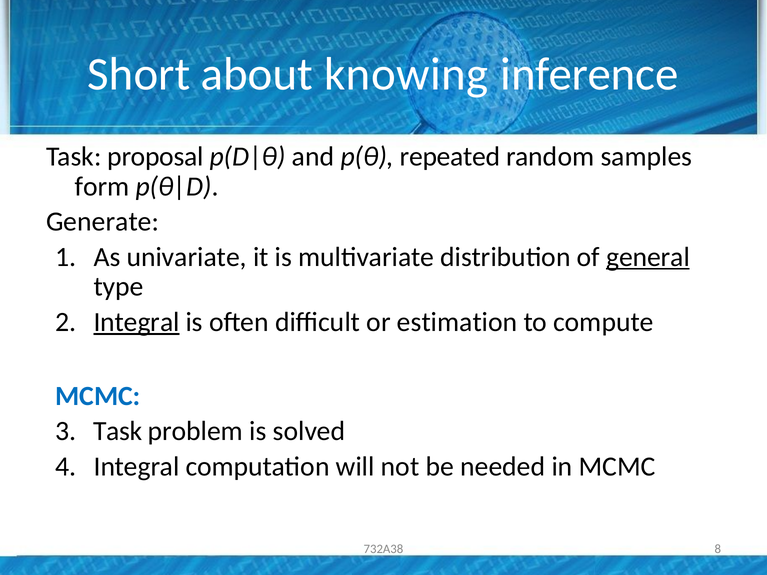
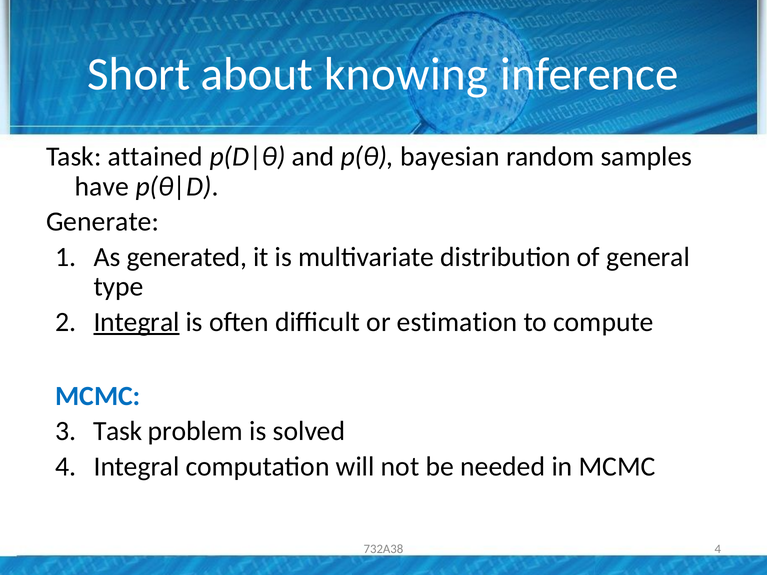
proposal: proposal -> attained (155, 157)
repeated: repeated -> bayesian (450, 157)
form: form -> have (102, 187)
univariate: univariate -> generated (187, 257)
general underline: present -> none (648, 257)
732A38 8: 8 -> 4 (718, 549)
